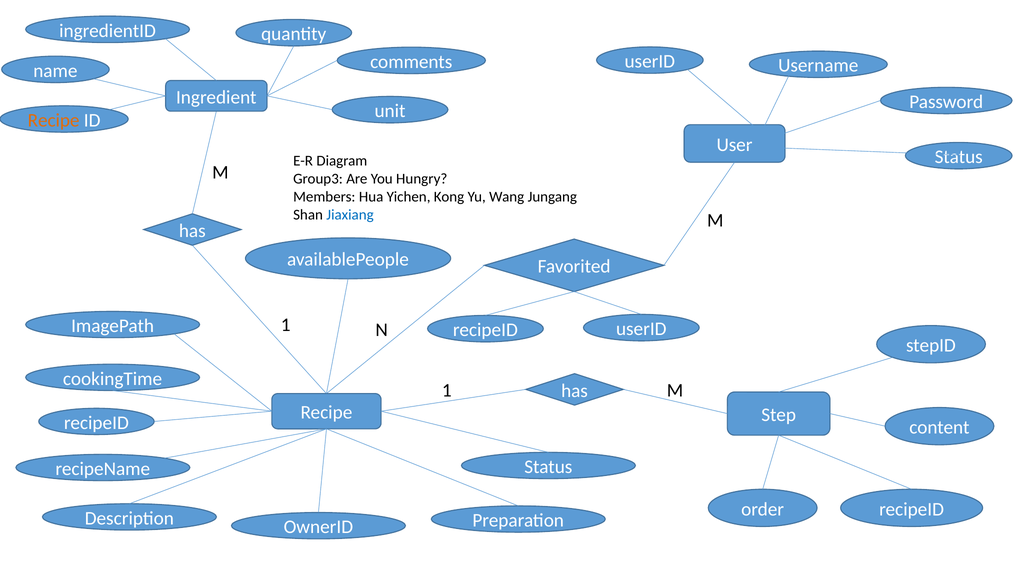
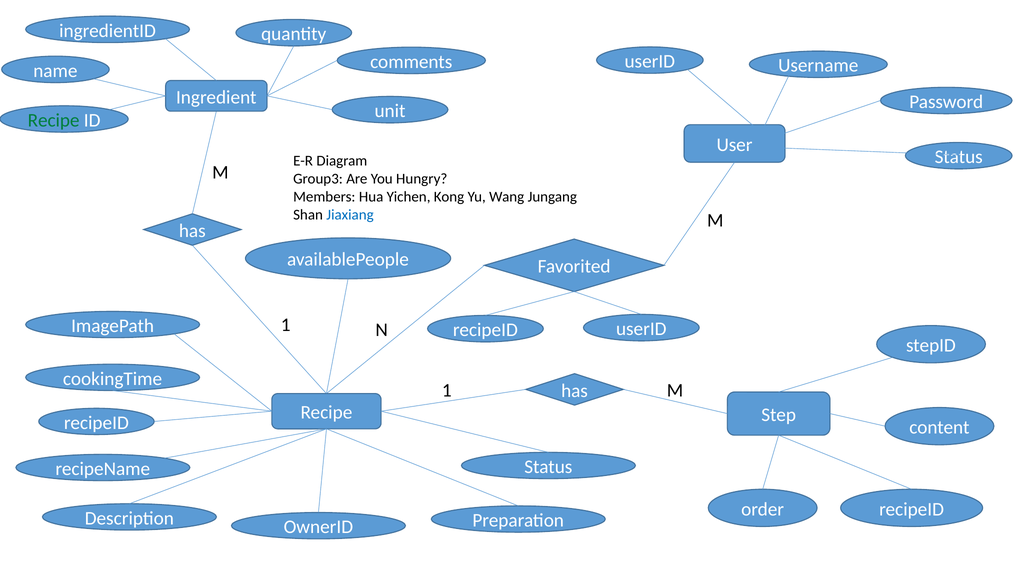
Recipe colour: orange -> green (54, 120)
